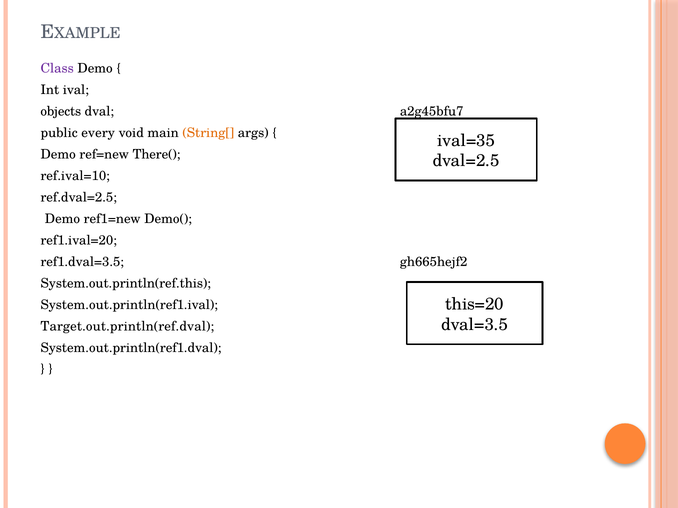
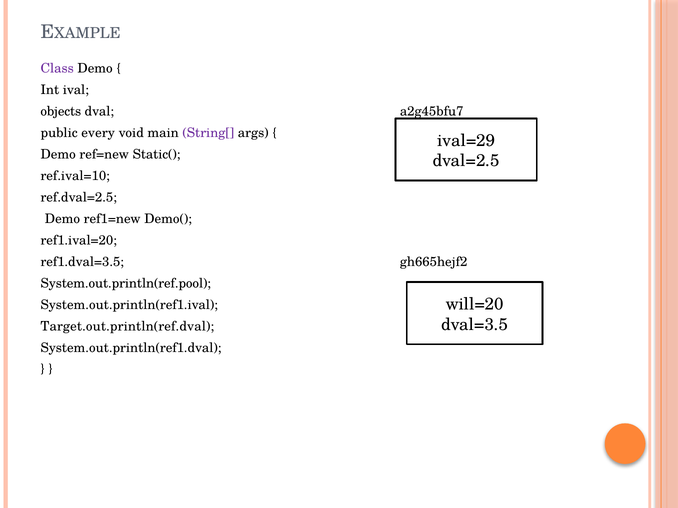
String[ colour: orange -> purple (208, 133)
ival=35: ival=35 -> ival=29 (466, 141)
There(: There( -> Static( (157, 155)
System.out.println(ref.this: System.out.println(ref.this -> System.out.println(ref.pool (126, 284)
this=20: this=20 -> will=20 (475, 305)
